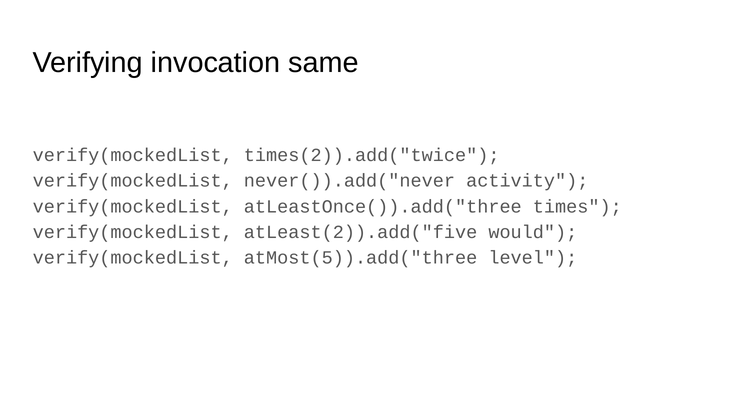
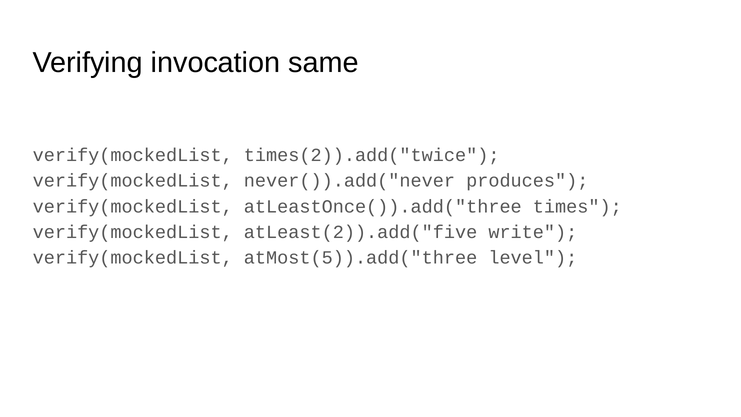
activity: activity -> produces (527, 181)
would: would -> write (533, 232)
